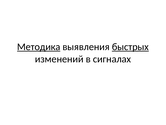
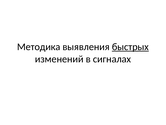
Методика underline: present -> none (39, 47)
